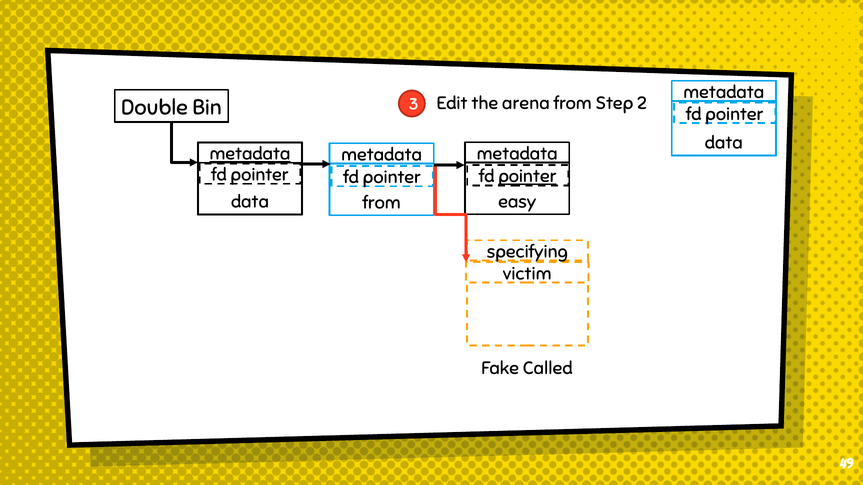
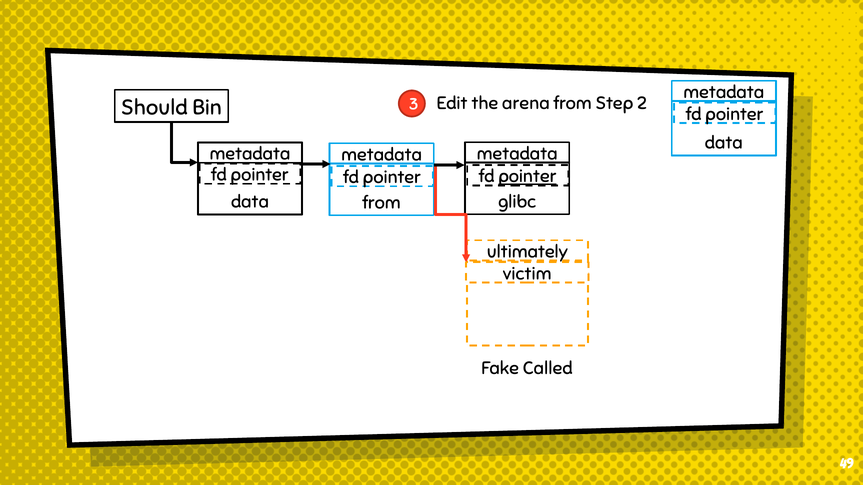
Double: Double -> Should (154, 108)
metadata underline: present -> none (250, 154)
easy: easy -> glibc (517, 202)
specifying: specifying -> ultimately (527, 252)
